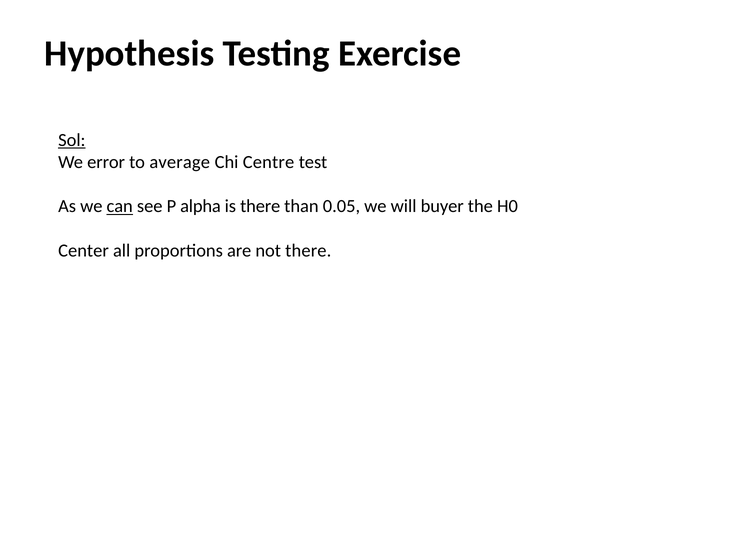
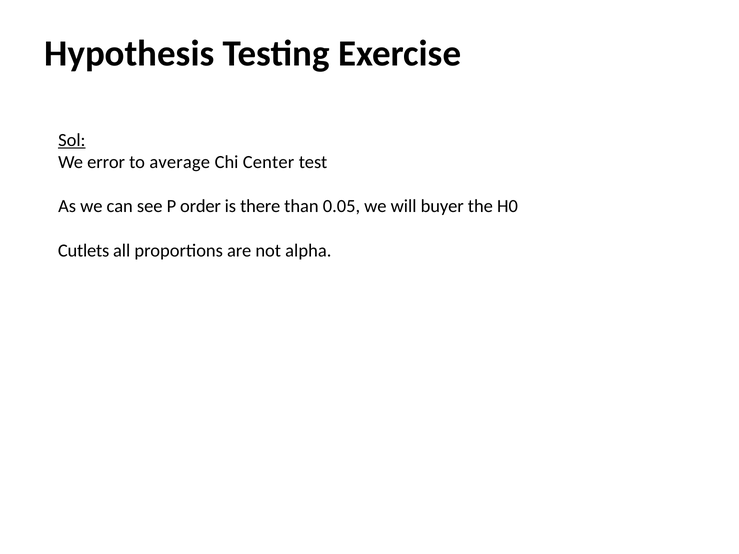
Centre: Centre -> Center (269, 162)
can underline: present -> none (120, 206)
alpha: alpha -> order (200, 206)
Center: Center -> Cutlets (84, 251)
not there: there -> alpha (308, 251)
